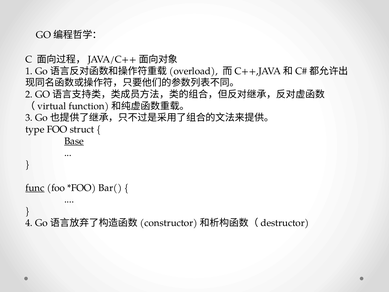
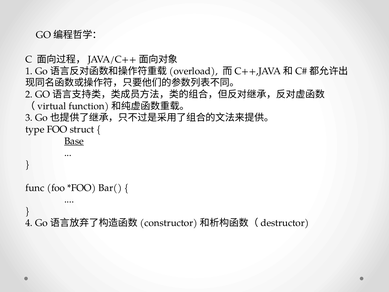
func underline: present -> none (35, 188)
